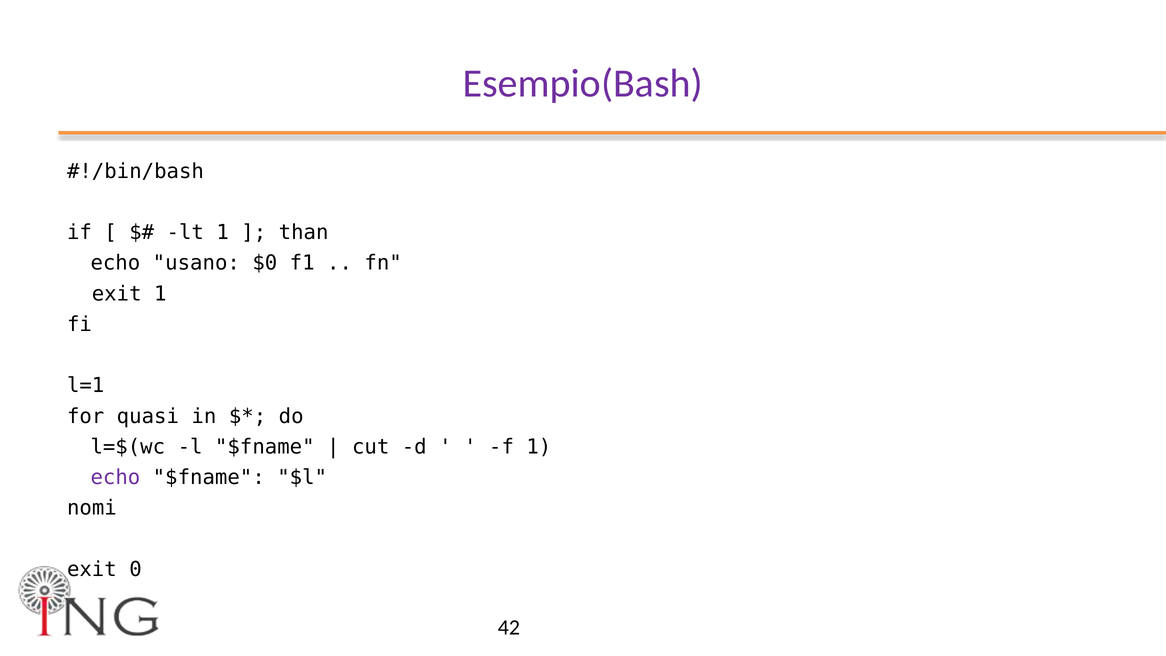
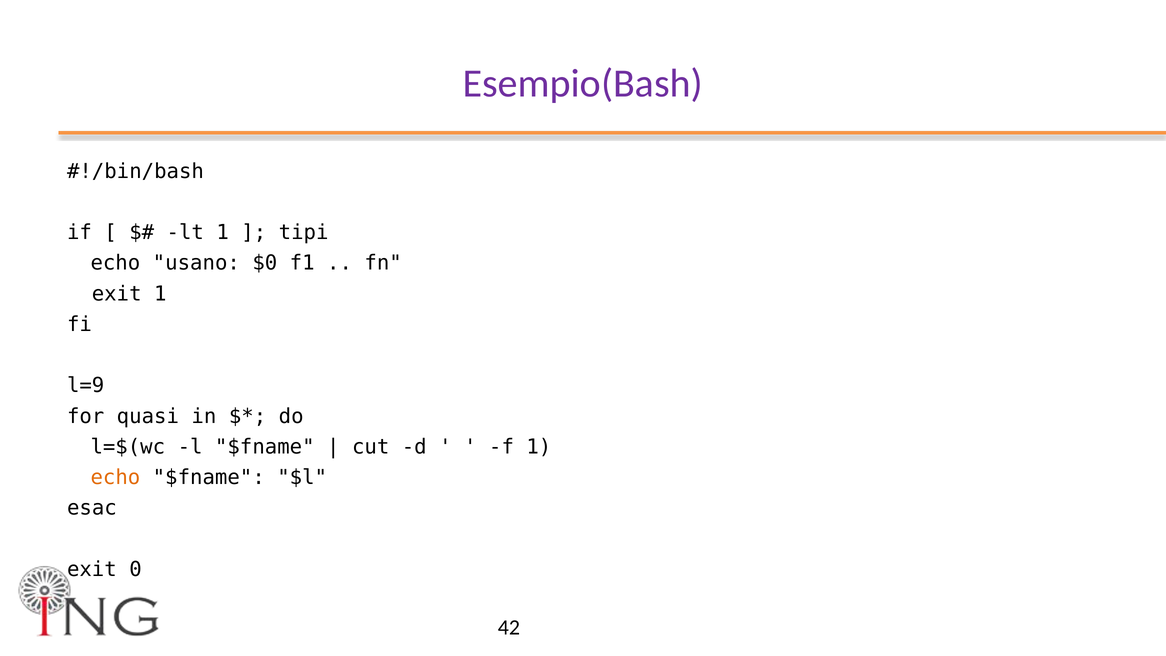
than: than -> tipi (304, 232)
l=1: l=1 -> l=9 (86, 385)
echo colour: purple -> orange (115, 477)
nomi: nomi -> esac (92, 508)
